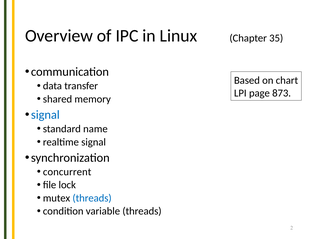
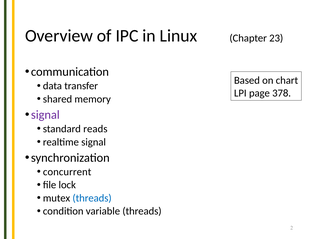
35: 35 -> 23 (276, 38)
873: 873 -> 378 (282, 93)
signal colour: blue -> purple (45, 115)
name: name -> reads (95, 129)
